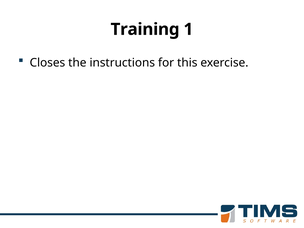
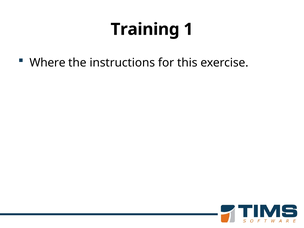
Closes: Closes -> Where (47, 63)
